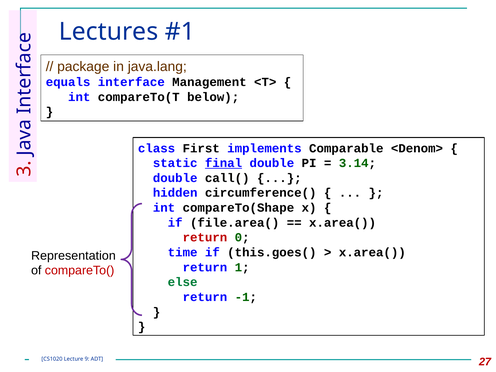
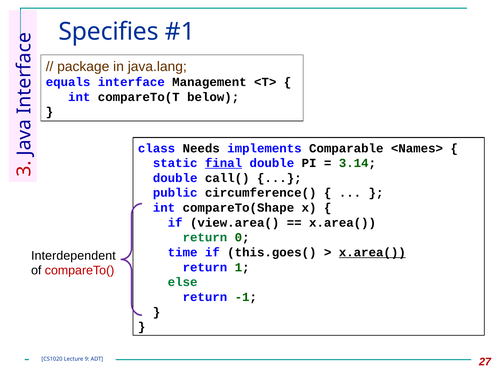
Lectures: Lectures -> Specifies (109, 31)
First: First -> Needs (201, 148)
<Denom>: <Denom> -> <Names> (417, 148)
hidden: hidden -> public (175, 193)
file.area(: file.area( -> view.area( (235, 223)
return colour: red -> green (205, 238)
x.area( underline: none -> present (372, 252)
Representation: Representation -> Interdependent (73, 256)
